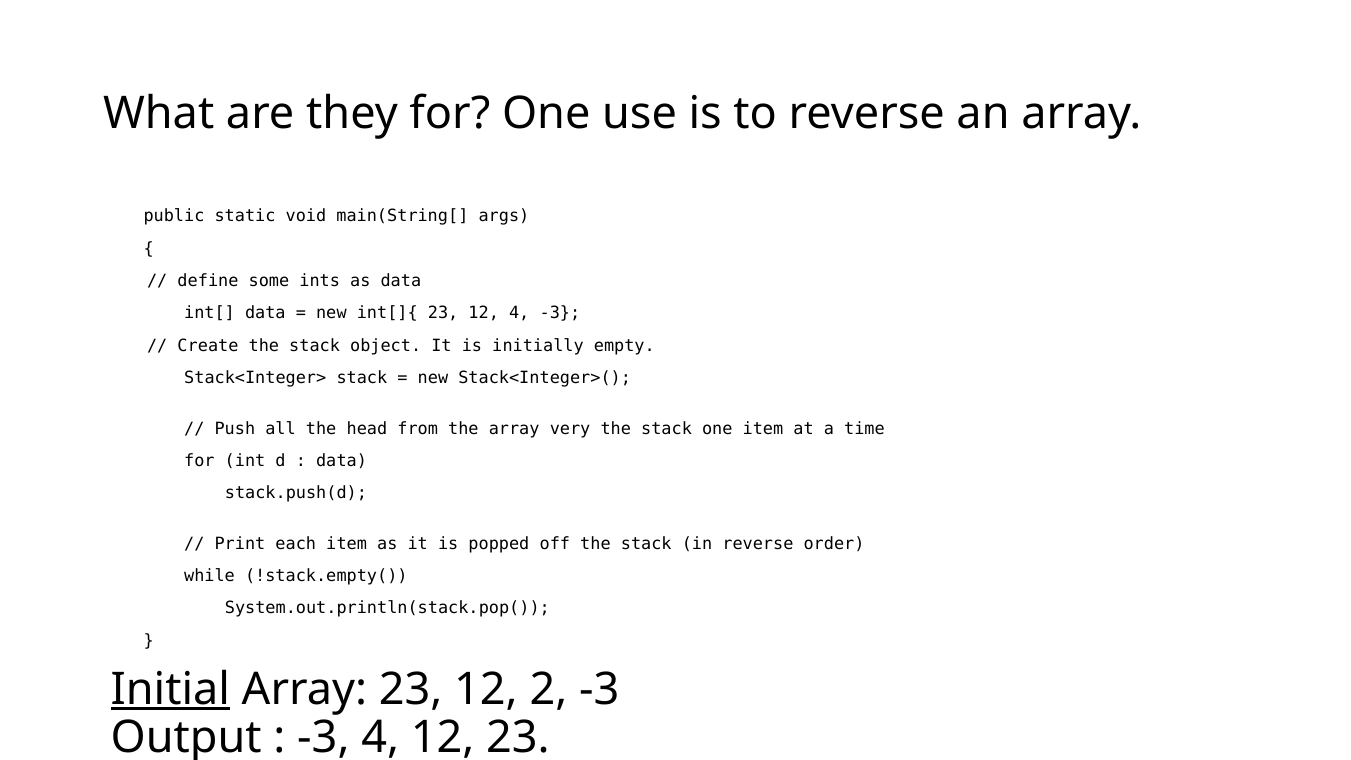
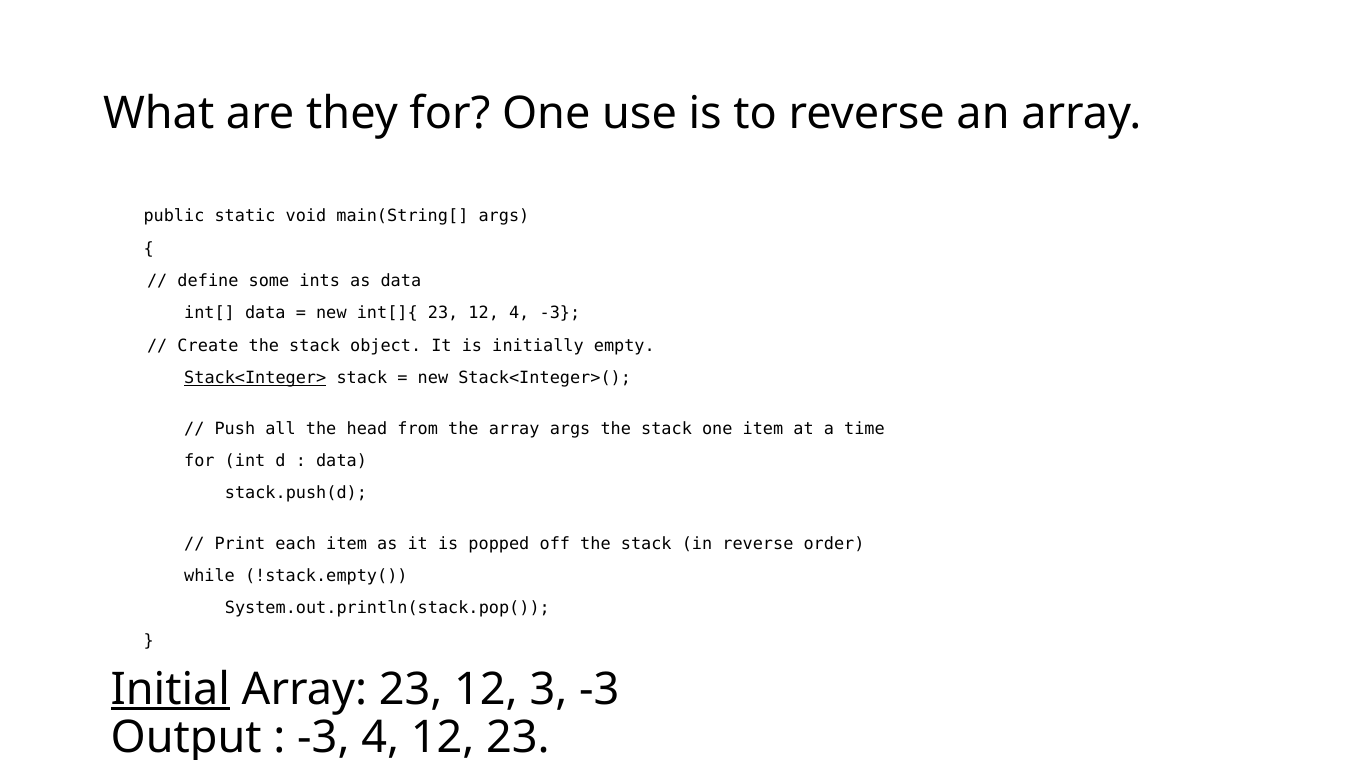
Stack<Integer> underline: none -> present (255, 378)
array very: very -> args (570, 428)
2: 2 -> 3 (548, 689)
